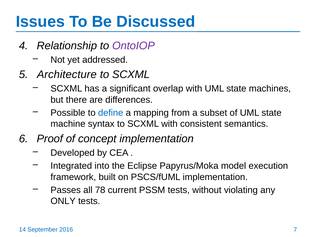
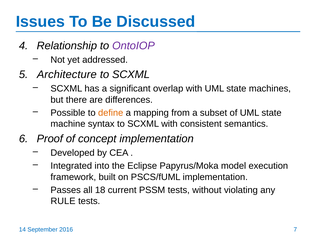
define colour: blue -> orange (111, 113)
78: 78 -> 18 (100, 190)
ONLY: ONLY -> RULE (63, 201)
